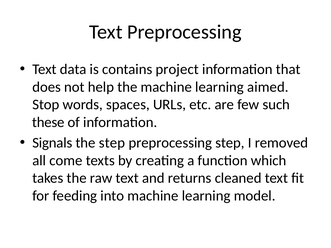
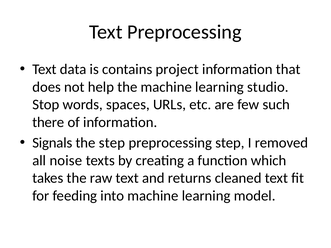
aimed: aimed -> studio (268, 87)
these: these -> there (48, 122)
come: come -> noise (66, 161)
